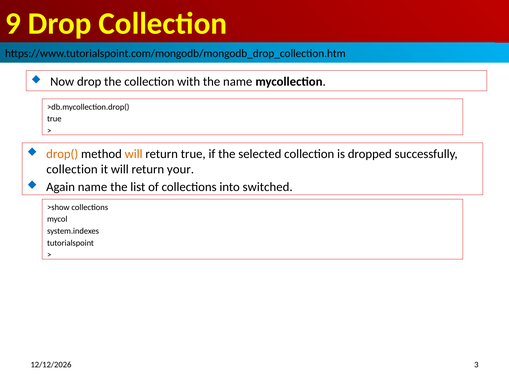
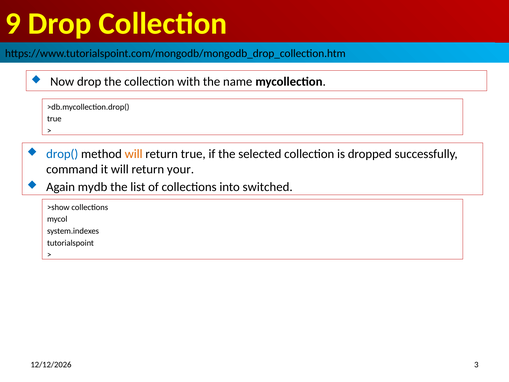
drop( colour: orange -> blue (62, 154)
collection: collection -> command (72, 169)
Again name: name -> mydb (93, 187)
